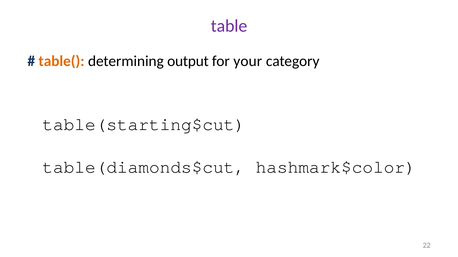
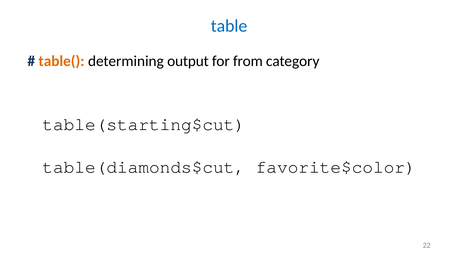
table colour: purple -> blue (229, 26)
your: your -> from (248, 61)
hashmark$color: hashmark$color -> favorite$color (336, 167)
